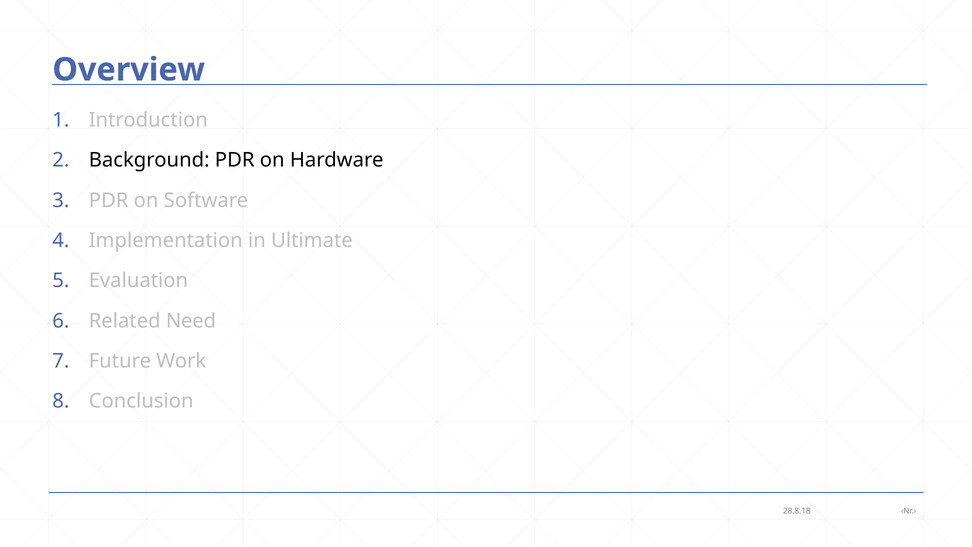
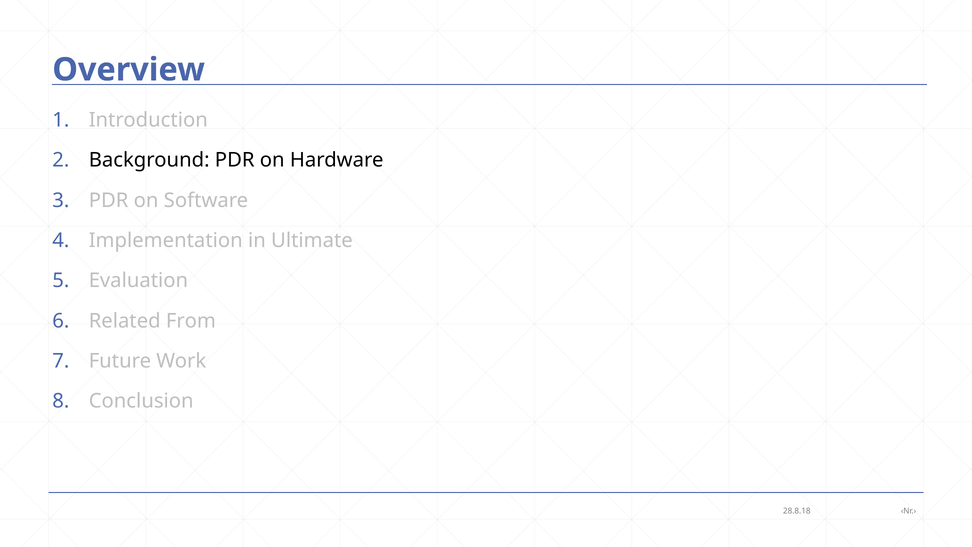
Need: Need -> From (191, 321)
